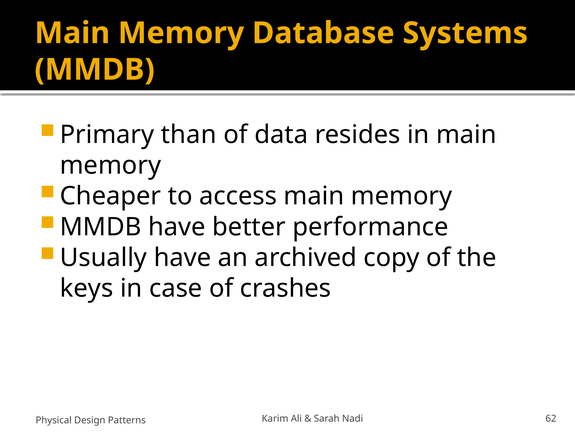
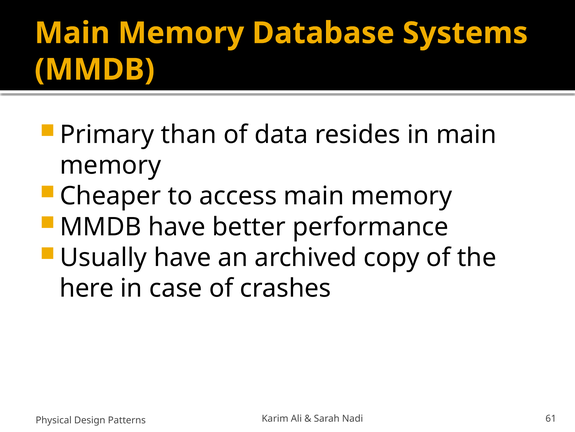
keys: keys -> here (87, 288)
62: 62 -> 61 (551, 418)
